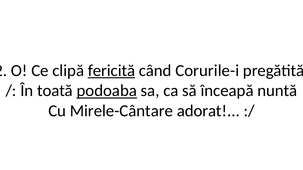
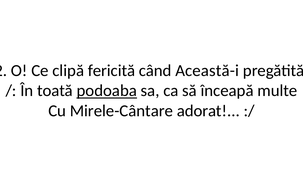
fericită underline: present -> none (111, 71)
Corurile-i: Corurile-i -> Această-i (207, 71)
nuntă: nuntă -> multe (277, 91)
